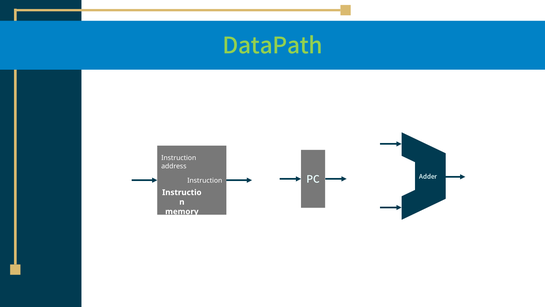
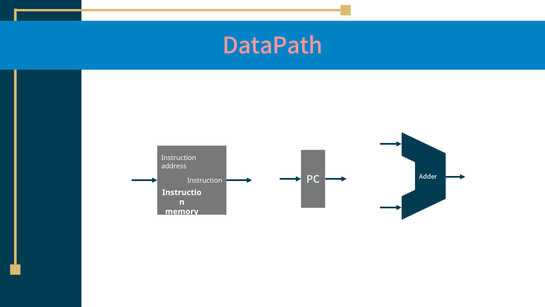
DataPath colour: light green -> pink (273, 46)
